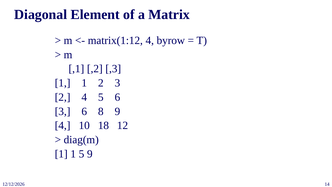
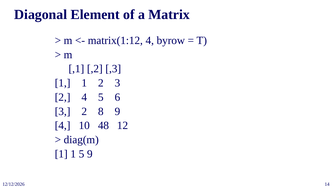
6: 6 -> 2 (84, 111)
18: 18 -> 48 (103, 125)
